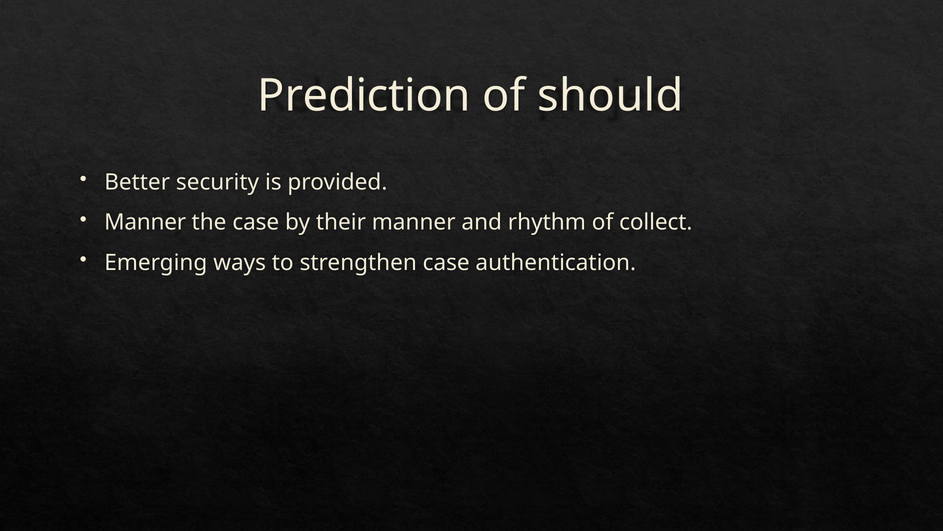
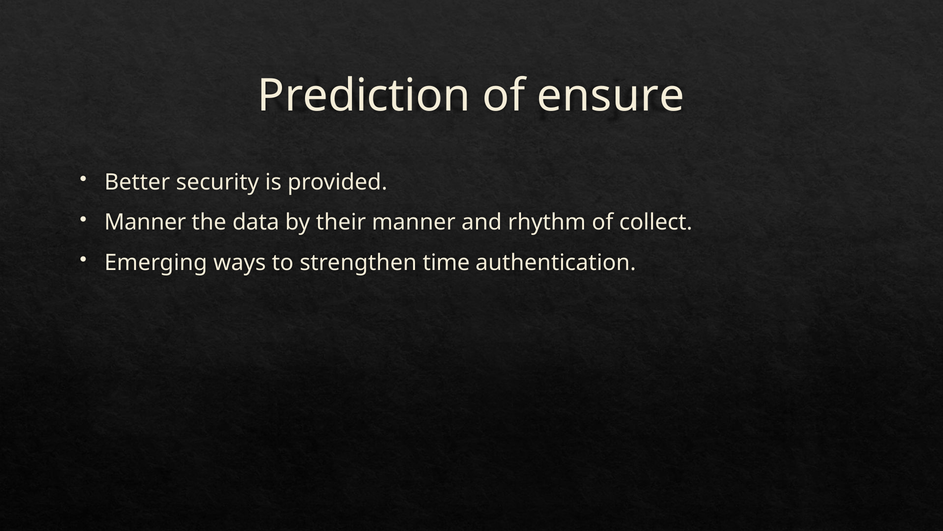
should: should -> ensure (611, 95)
the case: case -> data (256, 222)
strengthen case: case -> time (446, 262)
